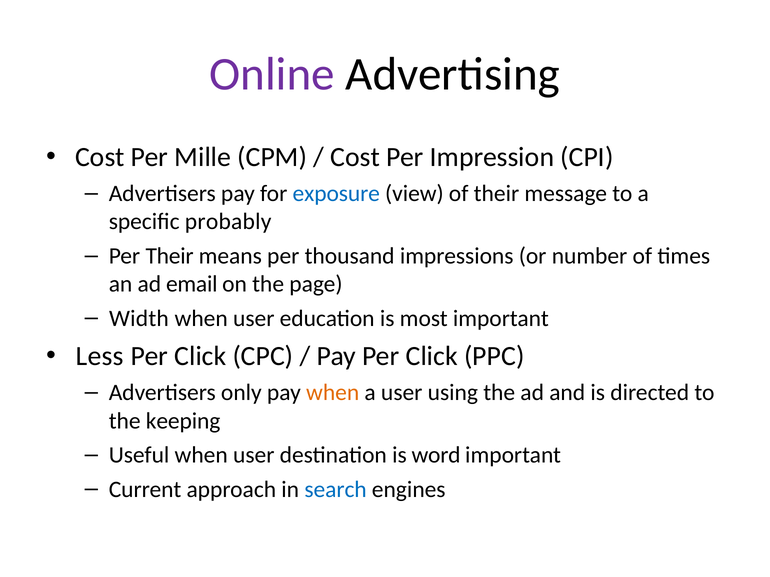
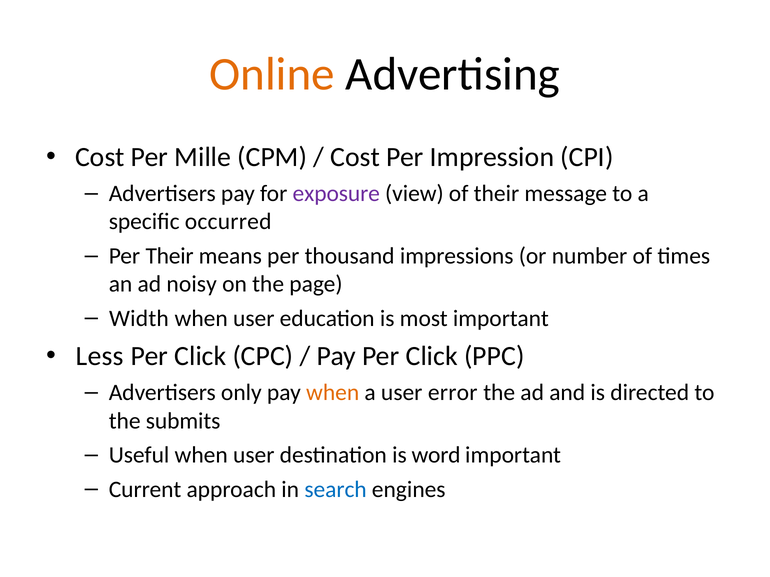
Online colour: purple -> orange (272, 75)
exposure colour: blue -> purple (336, 194)
probably: probably -> occurred (228, 222)
email: email -> noisy (192, 284)
using: using -> error (453, 393)
keeping: keeping -> submits (183, 421)
